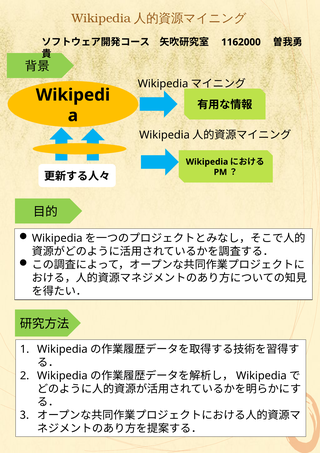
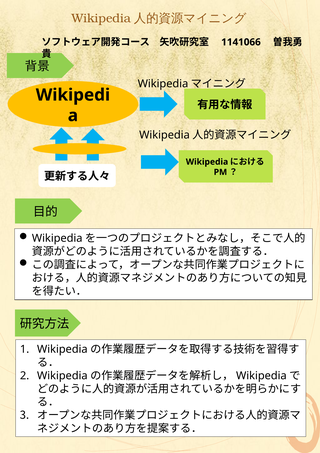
1162000: 1162000 -> 1141066 (241, 42)
